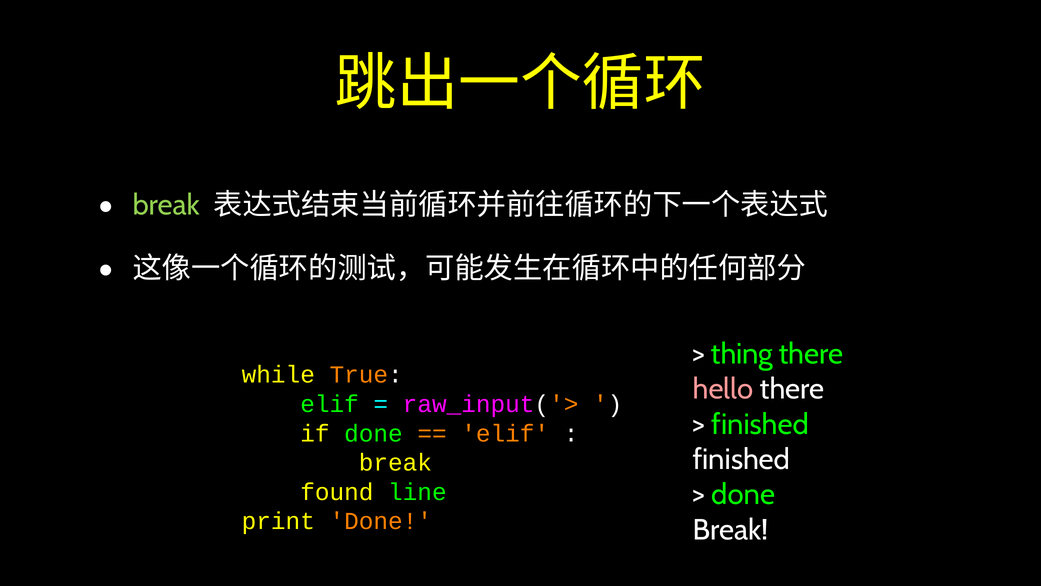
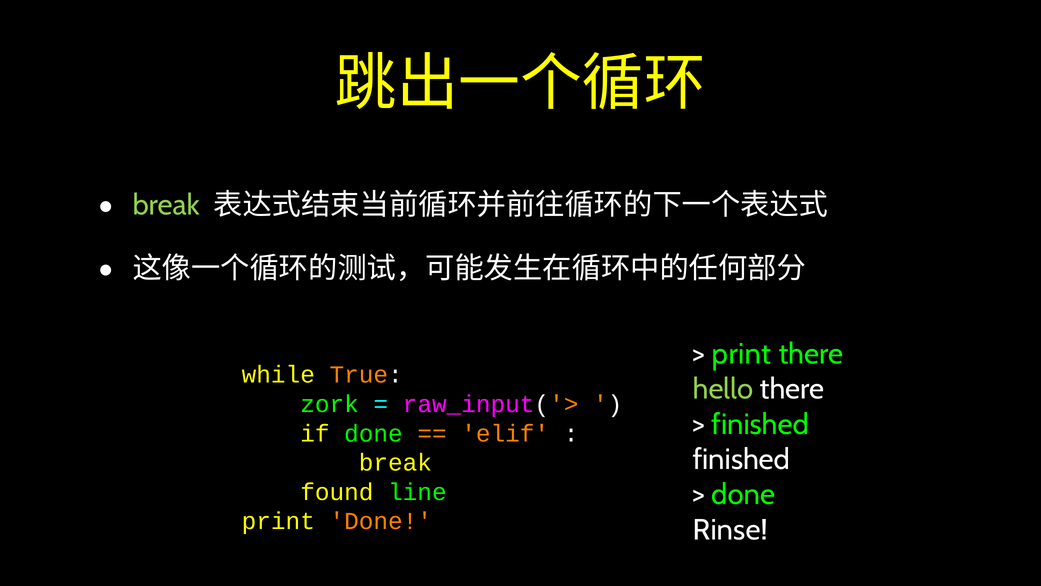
thing: thing -> print (742, 354)
hello colour: pink -> light green (723, 389)
elif: elif -> zork (330, 404)
Break: Break -> Rinse (730, 529)
